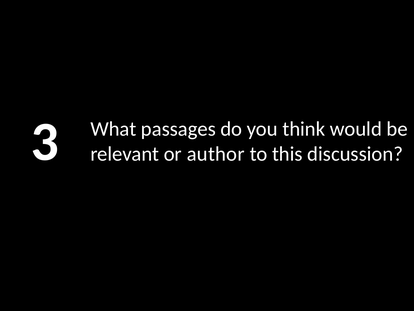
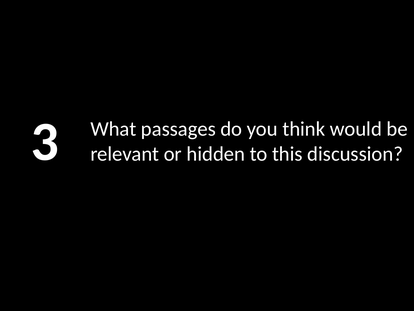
author: author -> hidden (216, 154)
